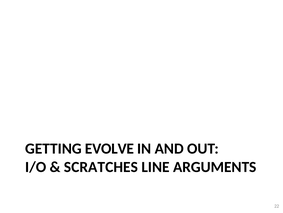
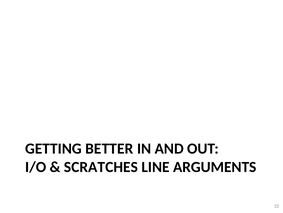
EVOLVE: EVOLVE -> BETTER (109, 148)
